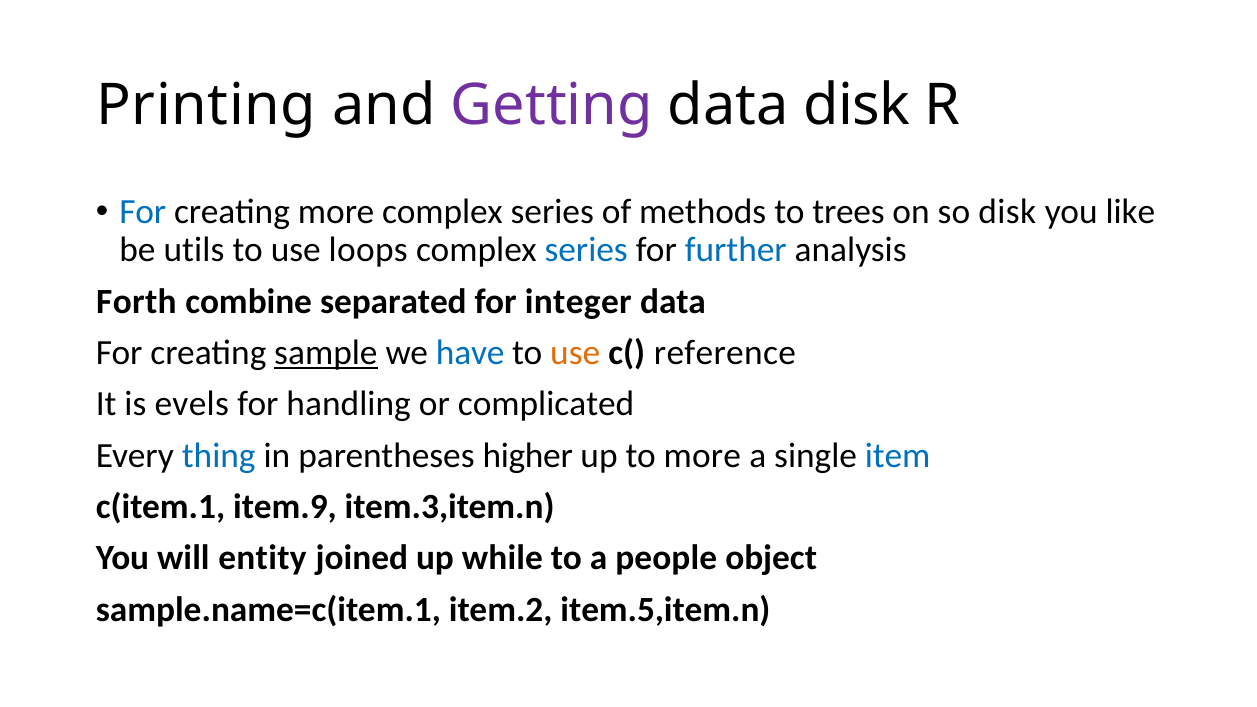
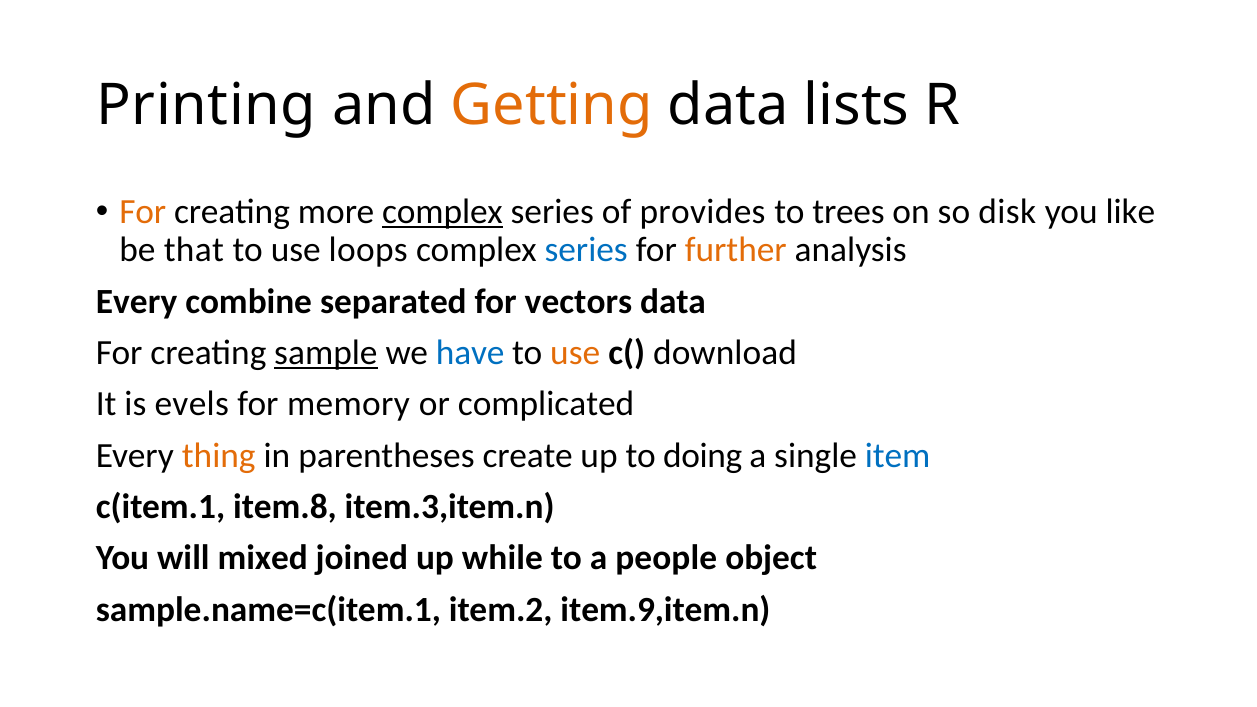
Getting colour: purple -> orange (552, 106)
data disk: disk -> lists (857, 106)
For colour: blue -> orange (143, 212)
complex underline: none -> present (442, 212)
methods: methods -> provides (703, 212)
utils: utils -> that (194, 250)
further colour: blue -> orange (736, 250)
Forth: Forth -> Every (137, 301)
integer: integer -> vectors (578, 301)
reference: reference -> download (725, 353)
handling: handling -> memory (349, 404)
thing colour: blue -> orange (219, 455)
higher: higher -> create (528, 455)
to more: more -> doing (703, 455)
item.9: item.9 -> item.8 (285, 507)
entity: entity -> mixed (263, 558)
item.5,item.n: item.5,item.n -> item.9,item.n (665, 609)
